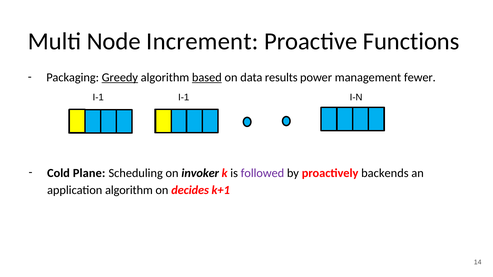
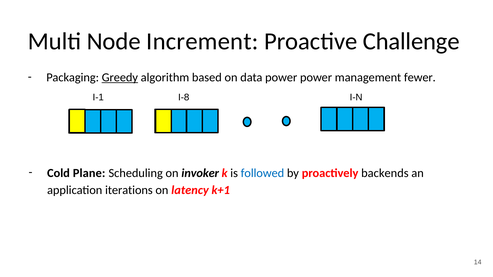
Functions: Functions -> Challenge (411, 41)
based underline: present -> none (207, 78)
data results: results -> power (281, 78)
I-1 I-1: I-1 -> I-8 (184, 97)
followed colour: purple -> blue (262, 173)
application algorithm: algorithm -> iterations (129, 190)
decides: decides -> latency (190, 190)
